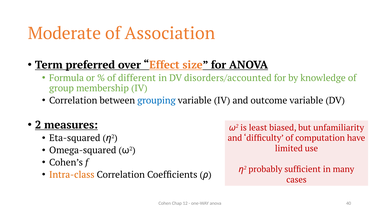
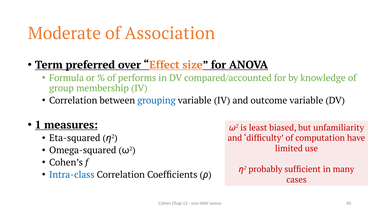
different: different -> performs (137, 78)
disorders/accounted: disorders/accounted -> compared/accounted (228, 78)
2: 2 -> 1 (38, 125)
Intra-class colour: orange -> blue (72, 175)
